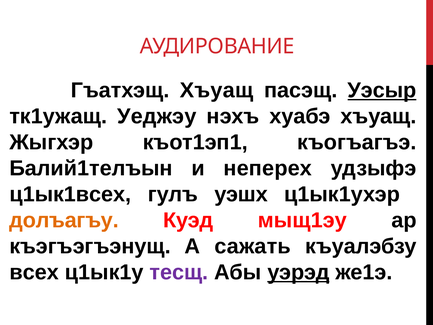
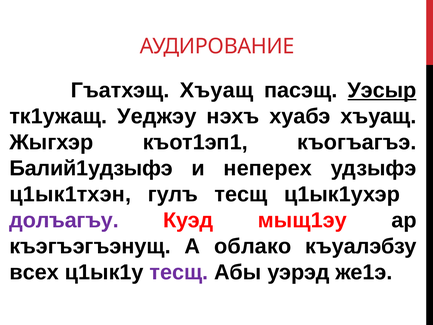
Балий1телъын: Балий1телъын -> Балий1удзыфэ (91, 168)
ц1ык1всех: ц1ык1всех -> ц1ык1тхэн (70, 194)
гулъ уэшх: уэшх -> тесщ (241, 194)
долъагъу colour: orange -> purple (64, 220)
сажать: сажать -> облако (253, 246)
уэрэд underline: present -> none (298, 272)
